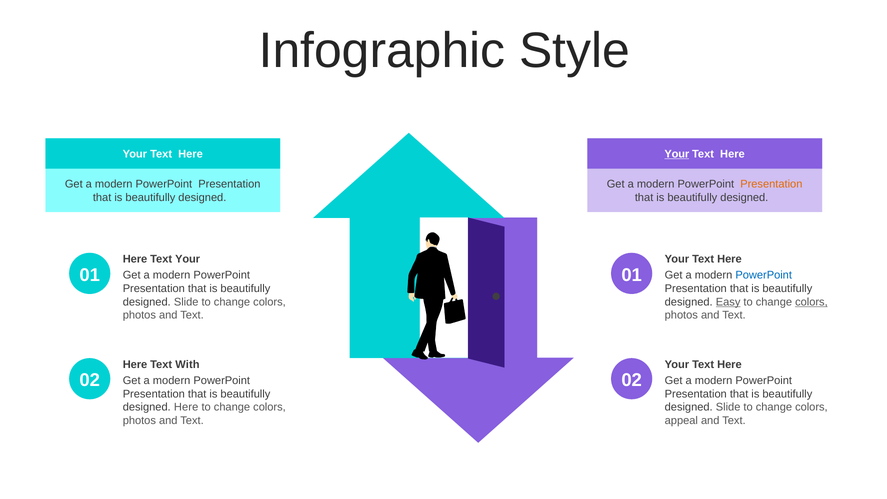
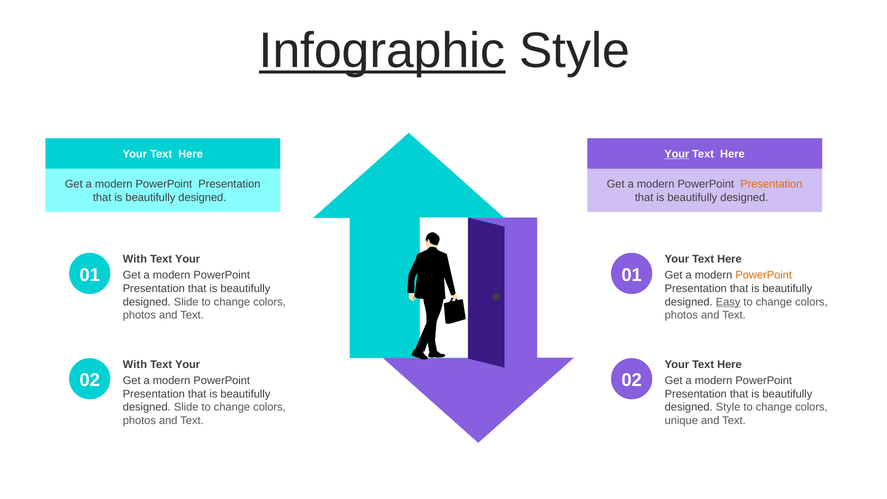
Infographic underline: none -> present (382, 51)
Here: Here -> With (135, 259)
PowerPoint colour: blue -> orange (764, 275)
colors underline: present -> none (811, 302)
Here: Here -> With (135, 365)
With: With -> Your (188, 365)
Here: Here -> Slide (186, 407)
Slide: Slide -> Style (728, 407)
appeal: appeal -> unique (681, 420)
